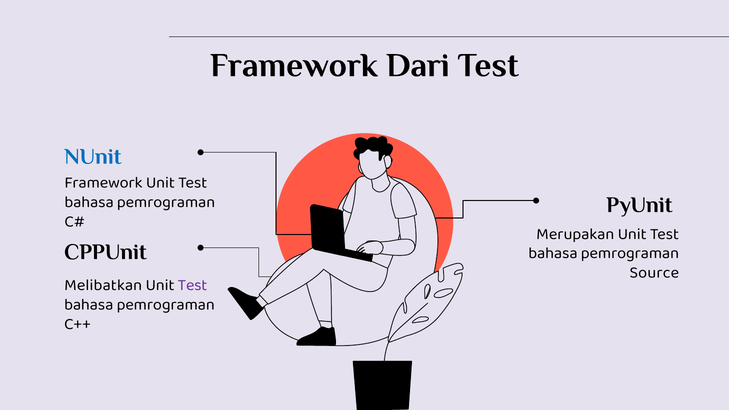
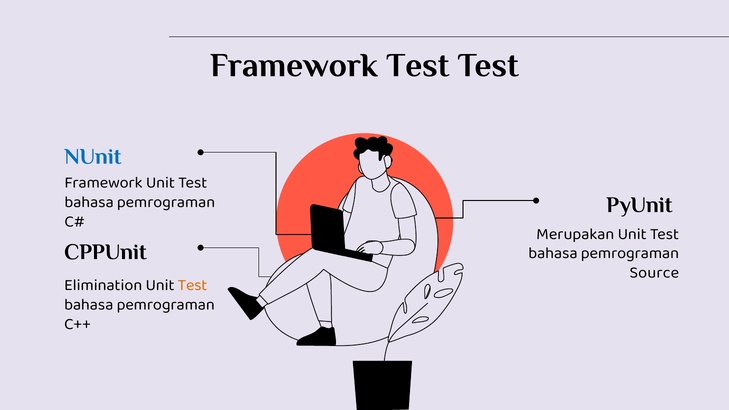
Framework Dari: Dari -> Test (418, 65)
Melibatkan: Melibatkan -> Elimination (103, 285)
Test colour: purple -> orange (193, 285)
